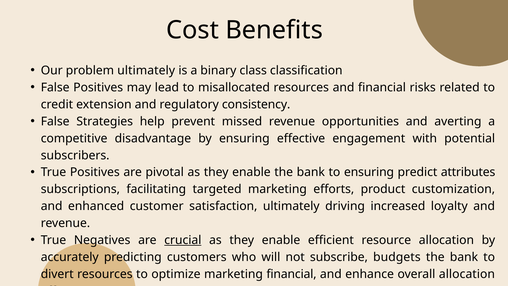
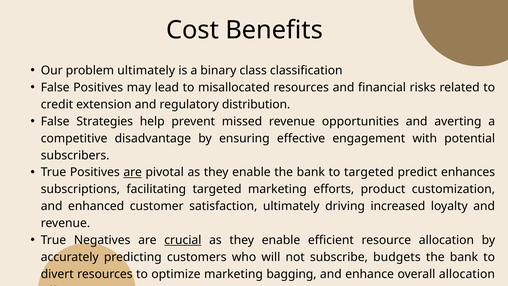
consistency: consistency -> distribution (256, 104)
are underline: none -> present (133, 172)
to ensuring: ensuring -> targeted (369, 172)
attributes: attributes -> enhances (468, 172)
marketing financial: financial -> bagging (291, 274)
